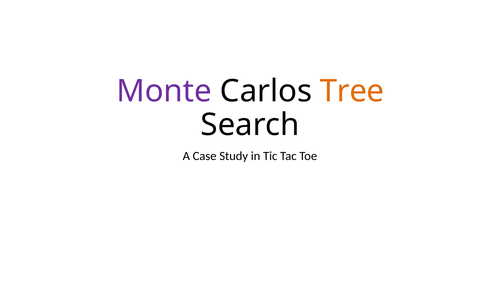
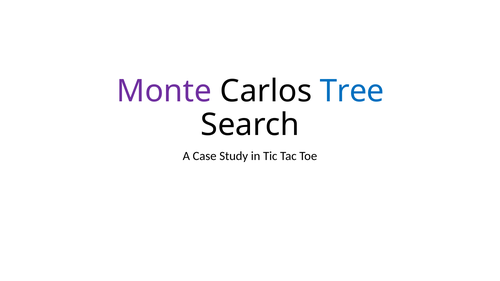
Tree colour: orange -> blue (352, 91)
